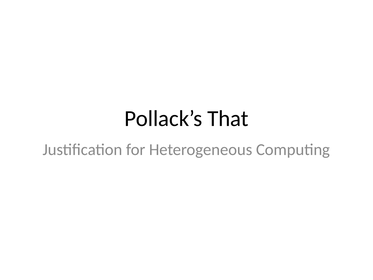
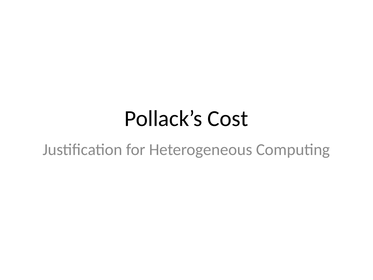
That: That -> Cost (228, 118)
